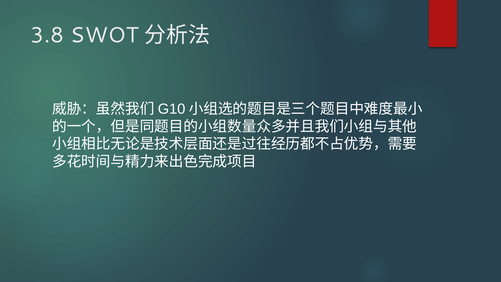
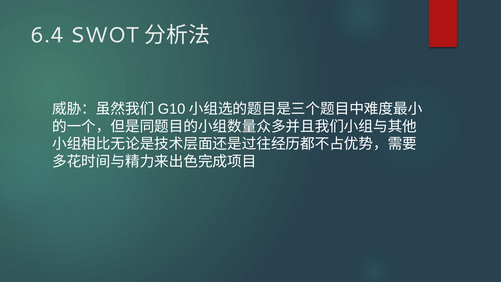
3.8: 3.8 -> 6.4 (47, 35)
